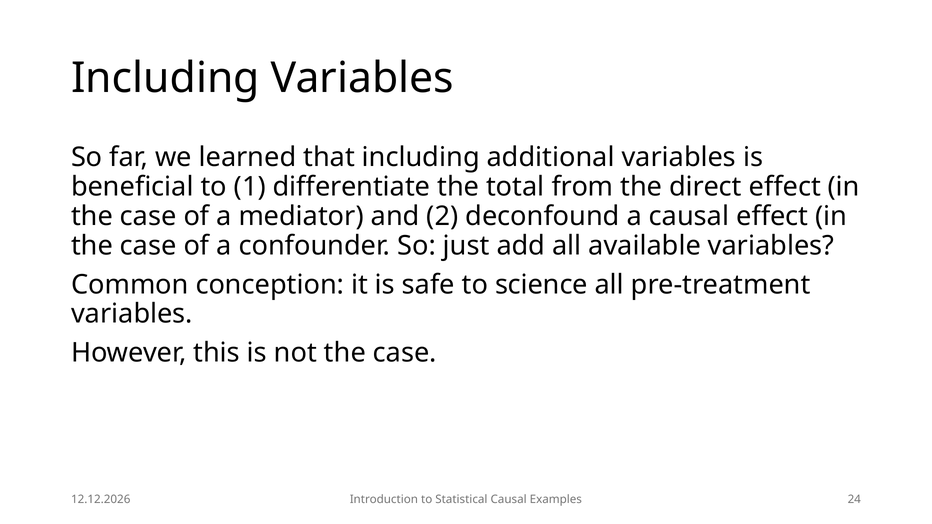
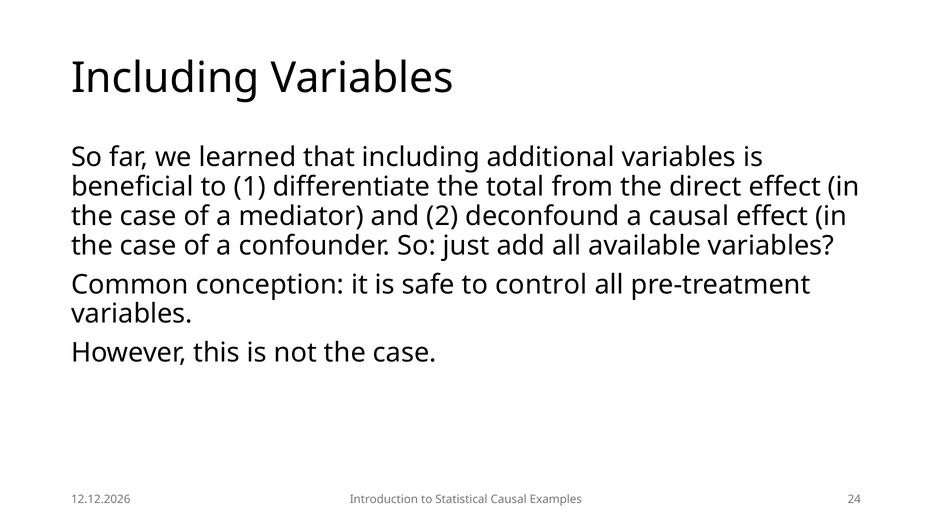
science: science -> control (541, 285)
